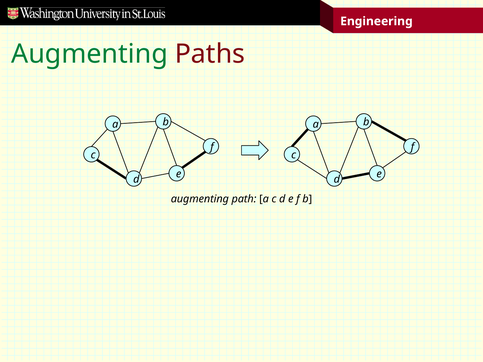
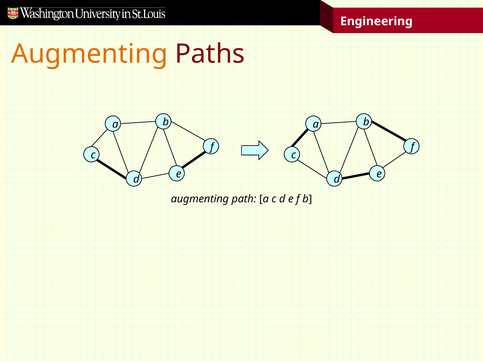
Augmenting colour: green -> orange (90, 54)
